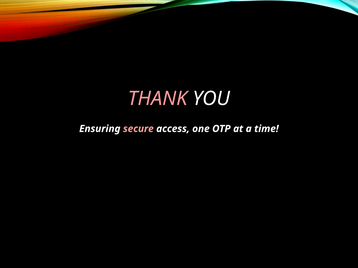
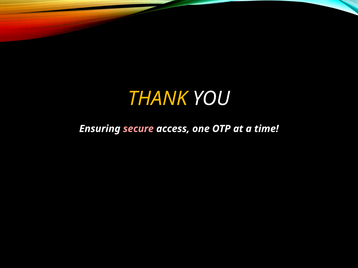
THANK colour: pink -> yellow (158, 99)
